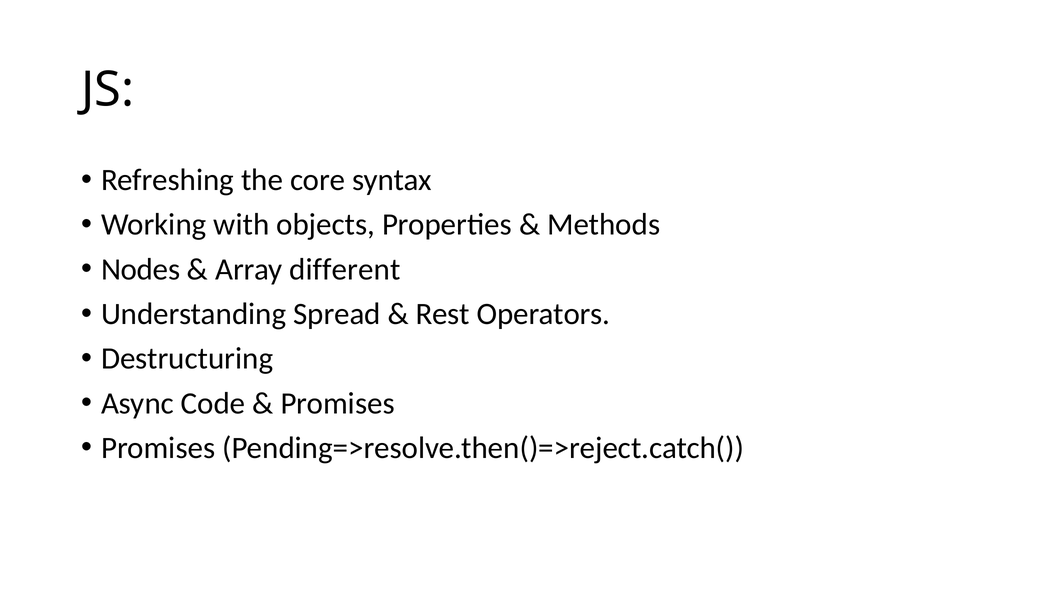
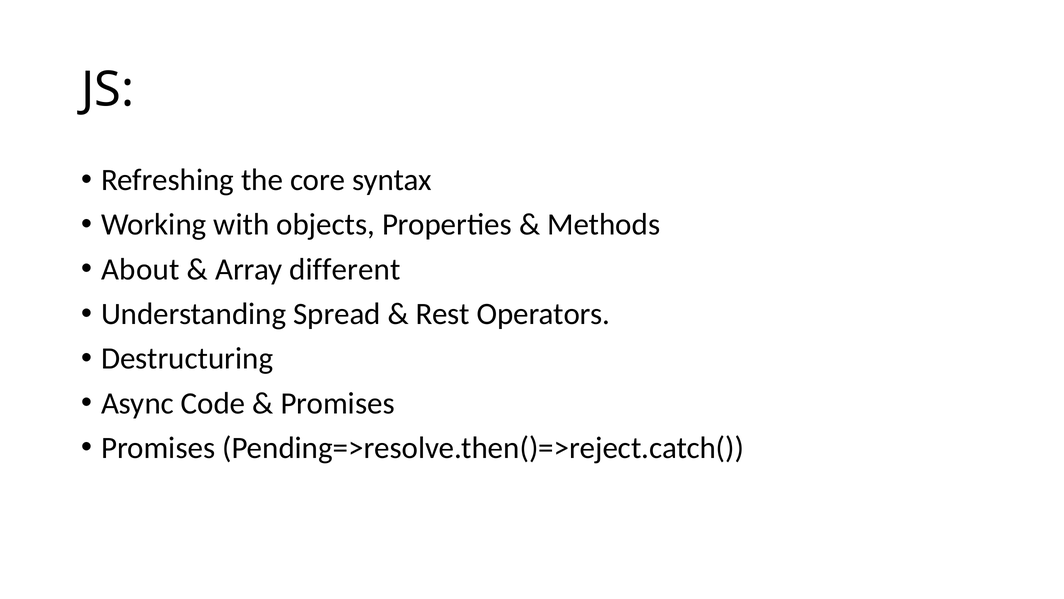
Nodes: Nodes -> About (140, 269)
